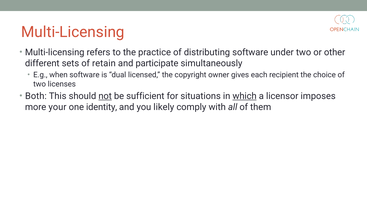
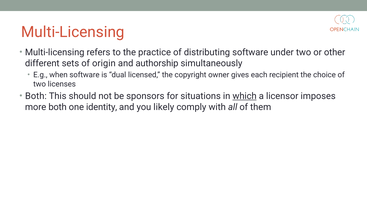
retain: retain -> origin (104, 63)
participate: participate -> authorship (157, 63)
not underline: present -> none (105, 96)
sufficient: sufficient -> sponsors (145, 96)
more your: your -> both (58, 107)
